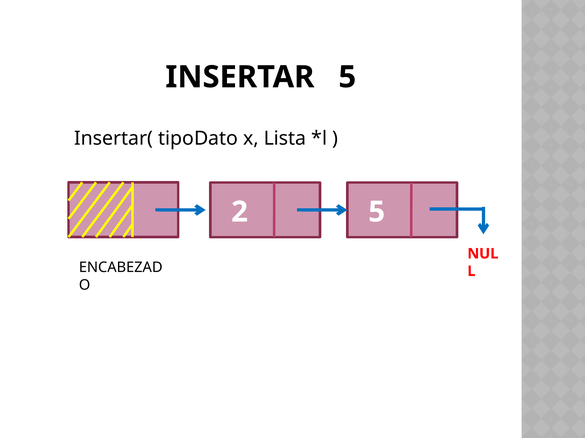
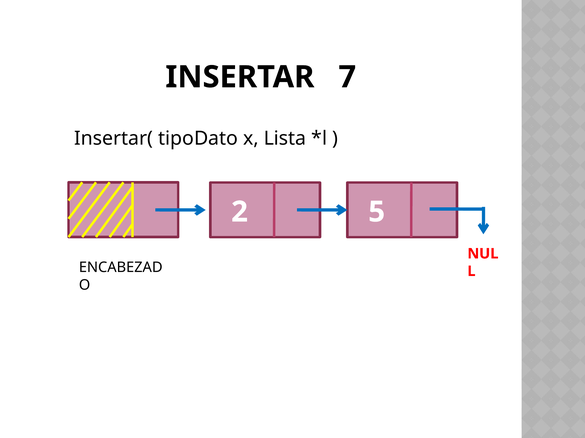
INSERTAR 5: 5 -> 7 (347, 77)
